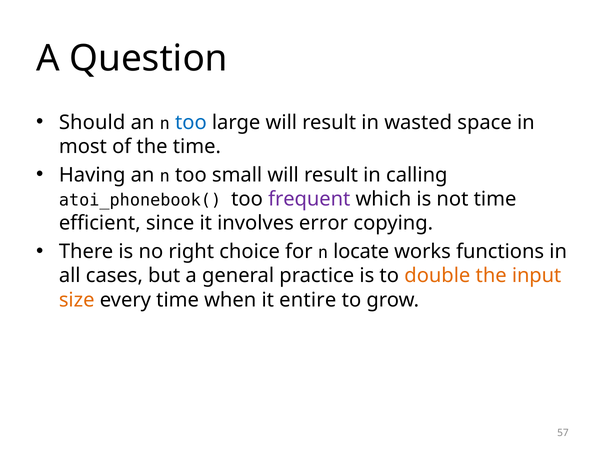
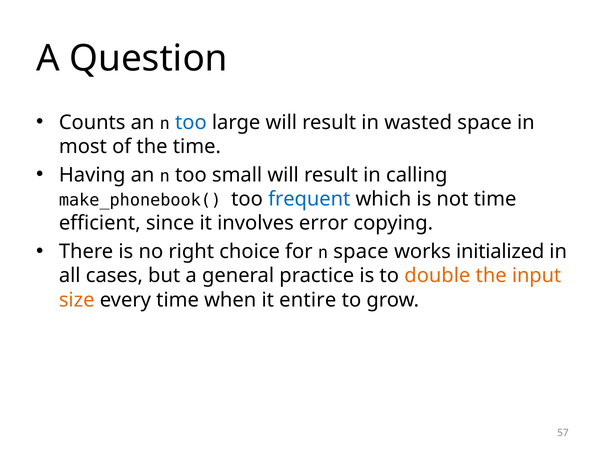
Should: Should -> Counts (92, 122)
atoi_phonebook(: atoi_phonebook( -> make_phonebook( (140, 200)
frequent colour: purple -> blue (309, 199)
n locate: locate -> space (361, 251)
functions: functions -> initialized (500, 251)
